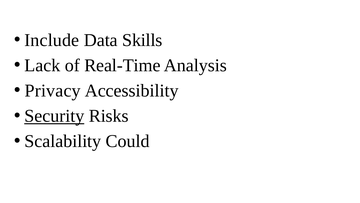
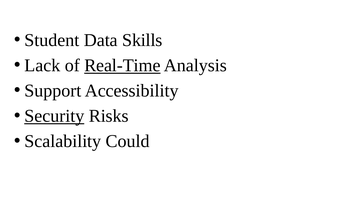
Include: Include -> Student (52, 40)
Real-Time underline: none -> present (122, 65)
Privacy: Privacy -> Support (53, 91)
